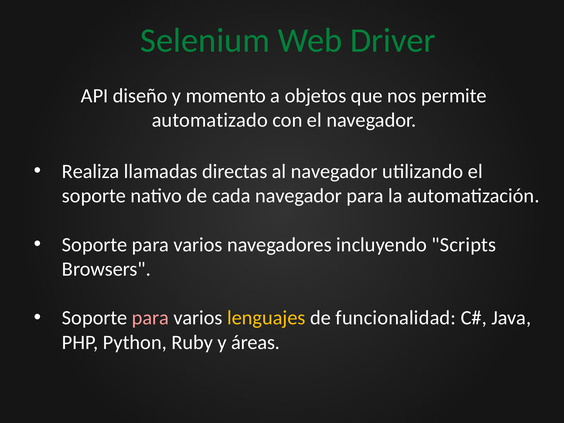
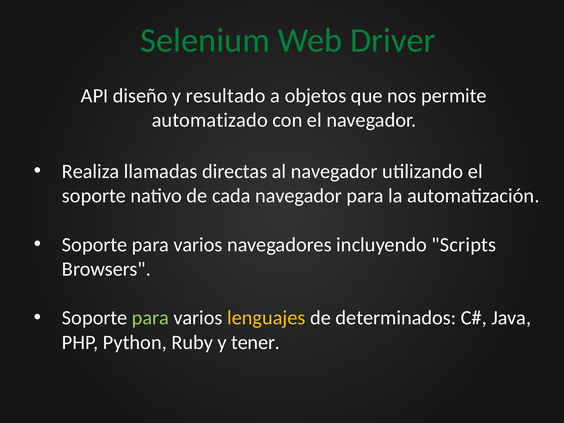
momento: momento -> resultado (226, 96)
para colour: pink -> light green (150, 318)
funcionalidad: funcionalidad -> determinados (396, 318)
áreas: áreas -> tener (256, 342)
